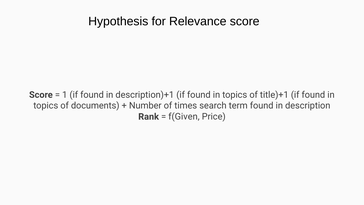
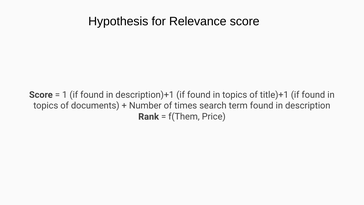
f(Given: f(Given -> f(Them (184, 117)
